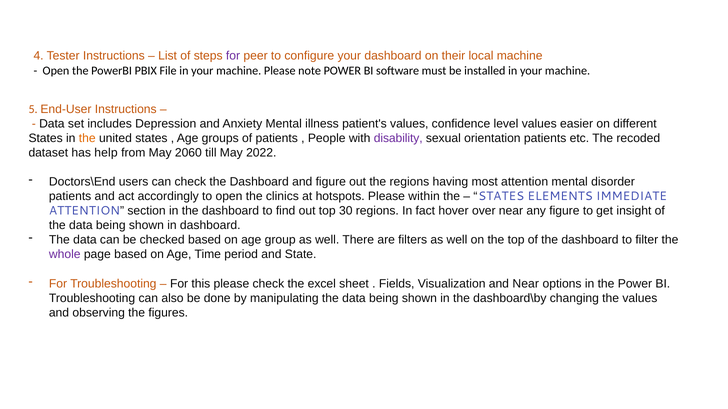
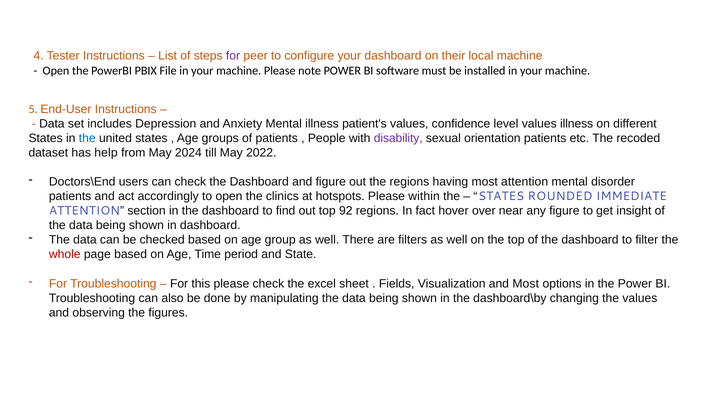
values easier: easier -> illness (577, 124)
the colour: orange -> blue (87, 138)
2060: 2060 -> 2024 (188, 153)
ELEMENTS: ELEMENTS -> ROUNDED (560, 197)
30: 30 -> 92 (346, 211)
whole colour: purple -> red (65, 255)
and Near: Near -> Most (526, 284)
